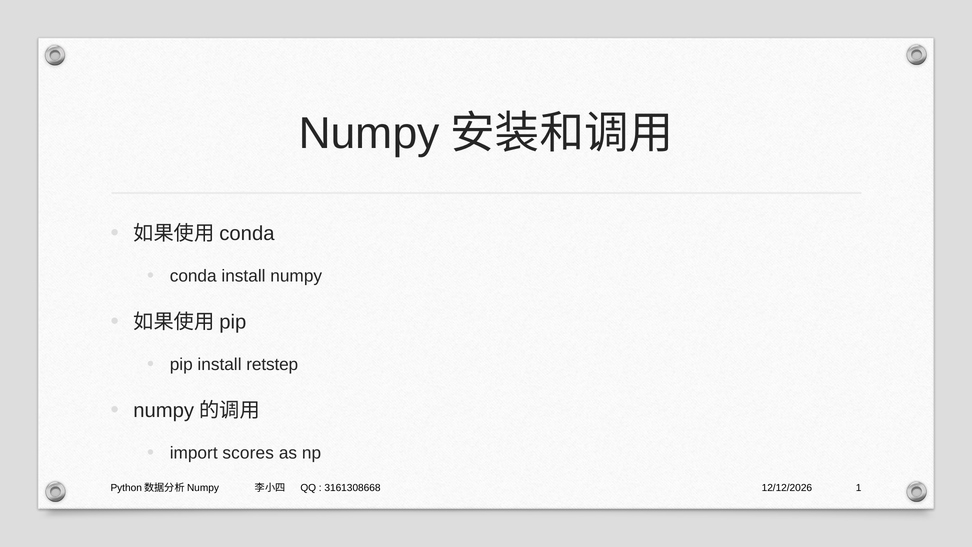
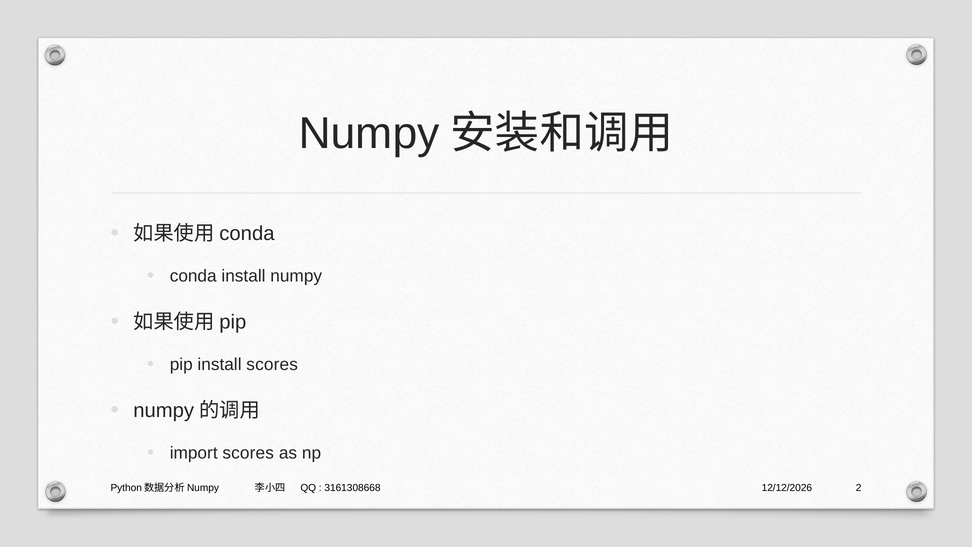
install retstep: retstep -> scores (272, 364)
1: 1 -> 2 (859, 488)
